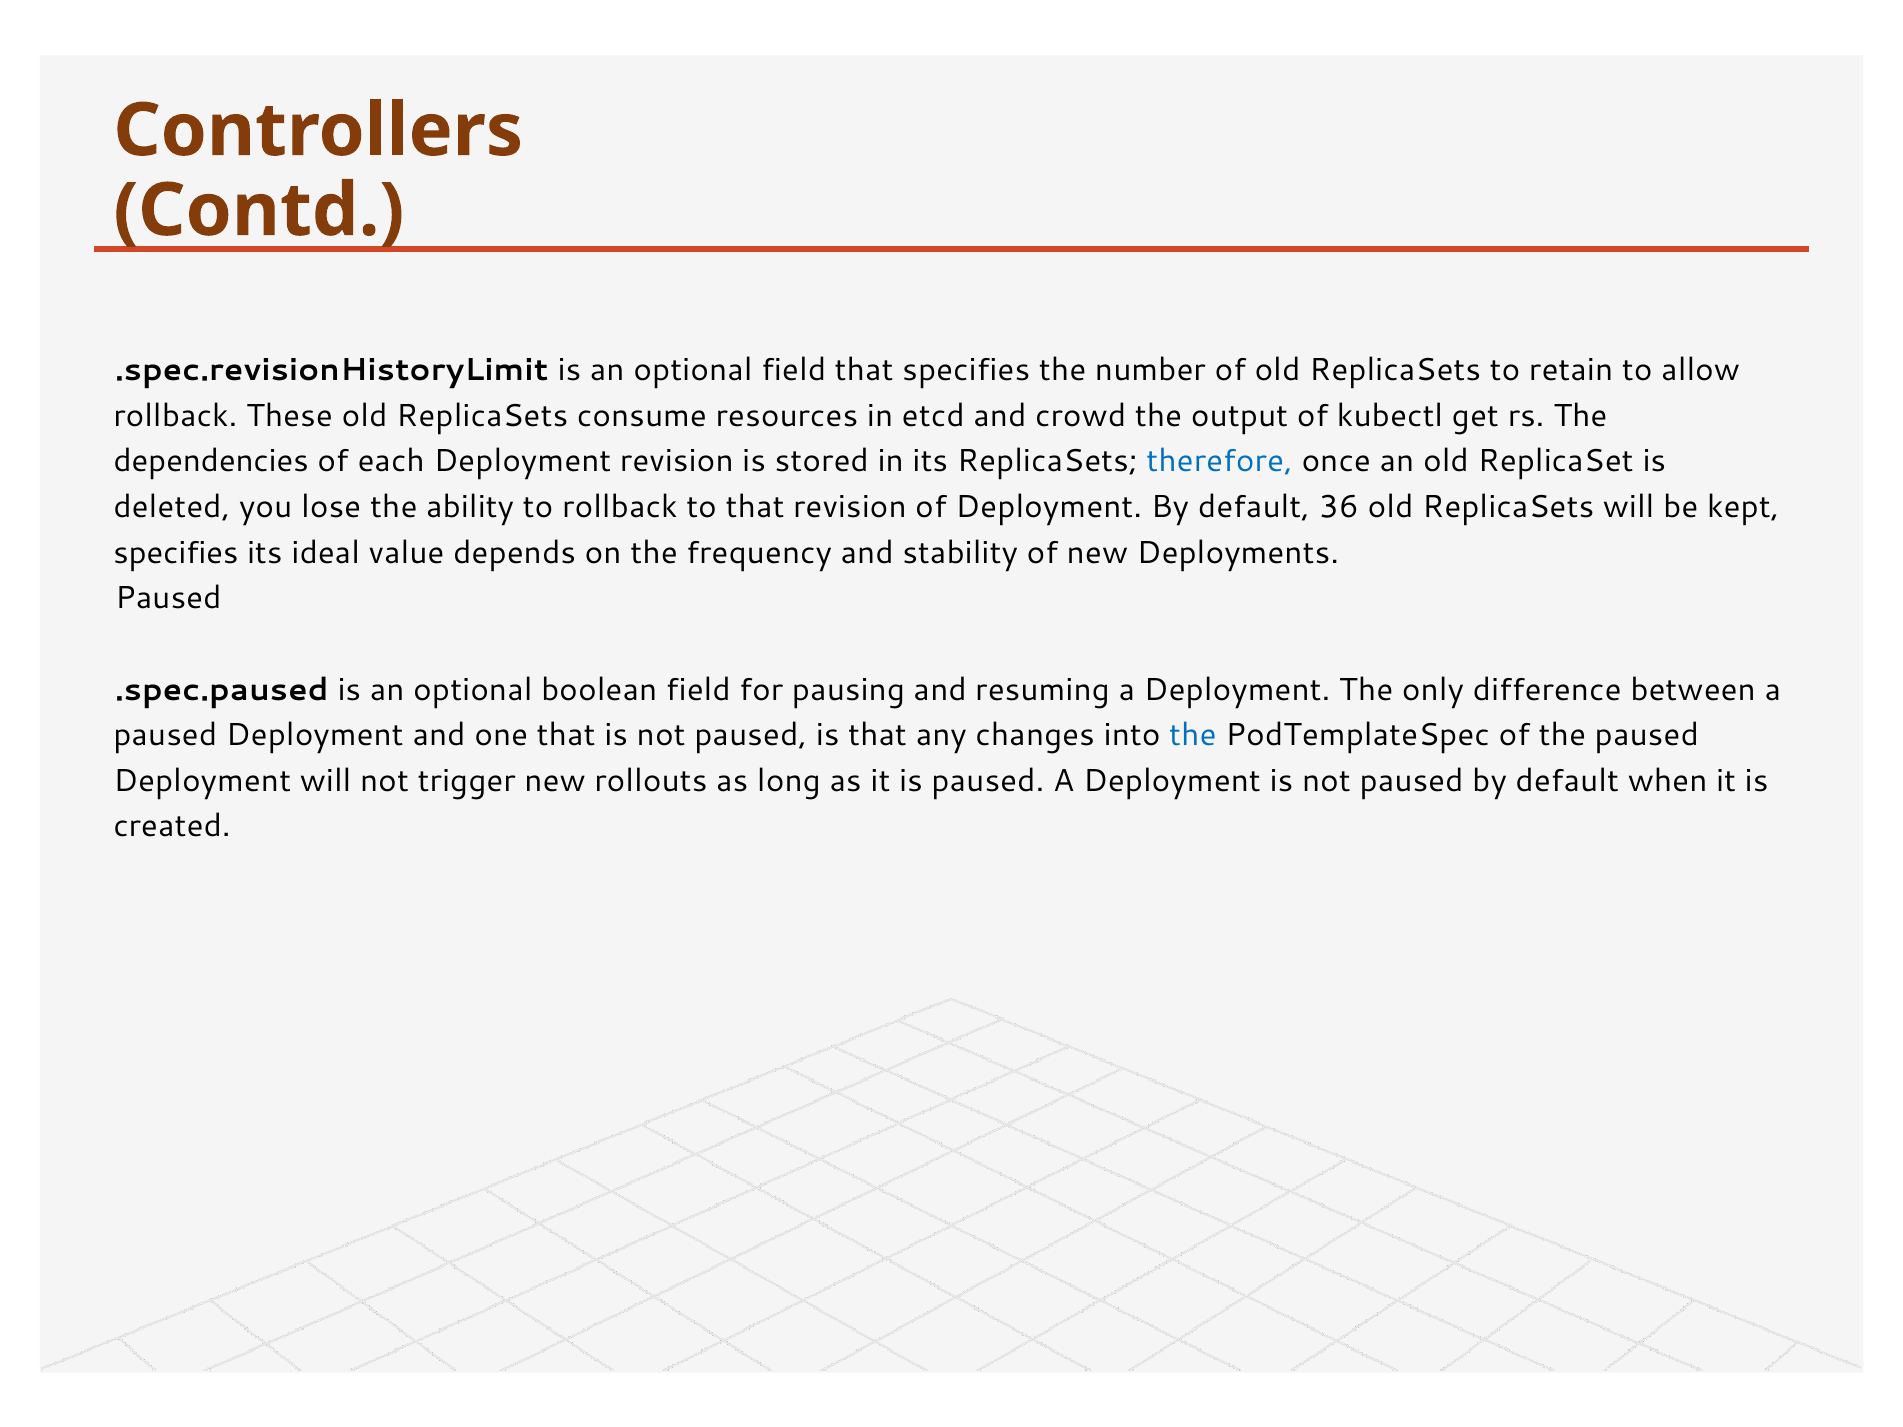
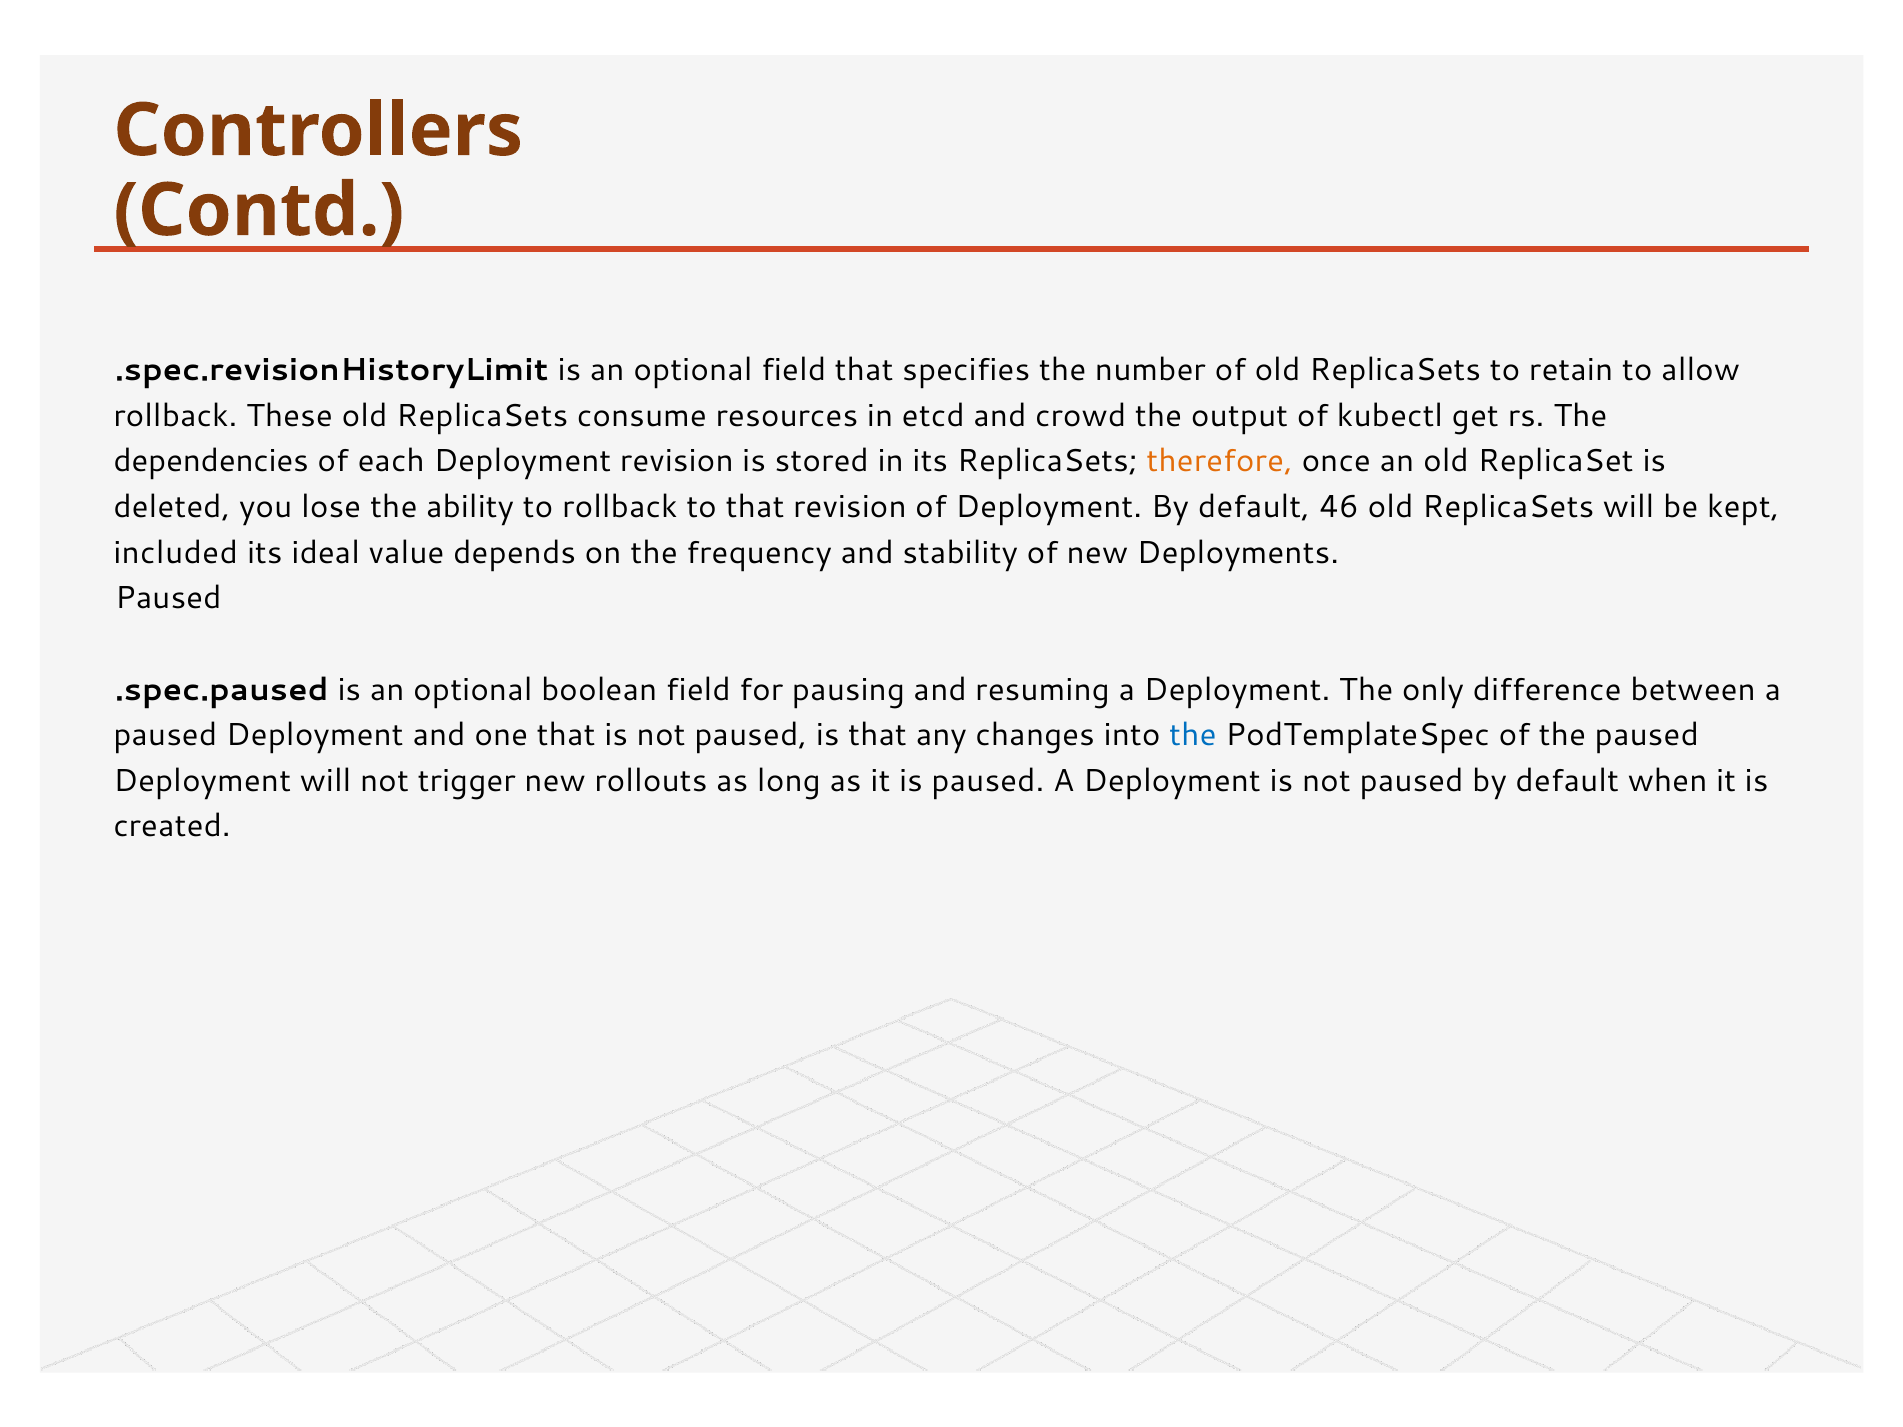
therefore colour: blue -> orange (1220, 462)
36: 36 -> 46 (1339, 507)
specifies: specifies -> included (176, 553)
